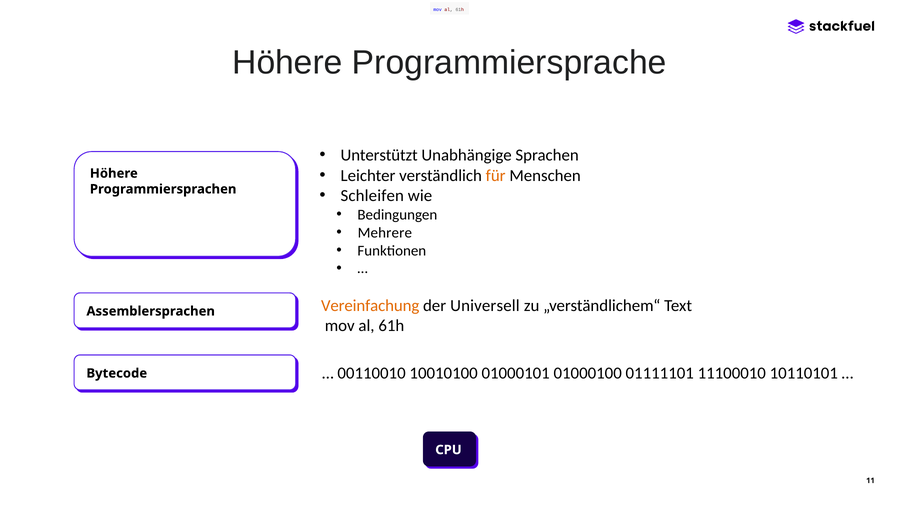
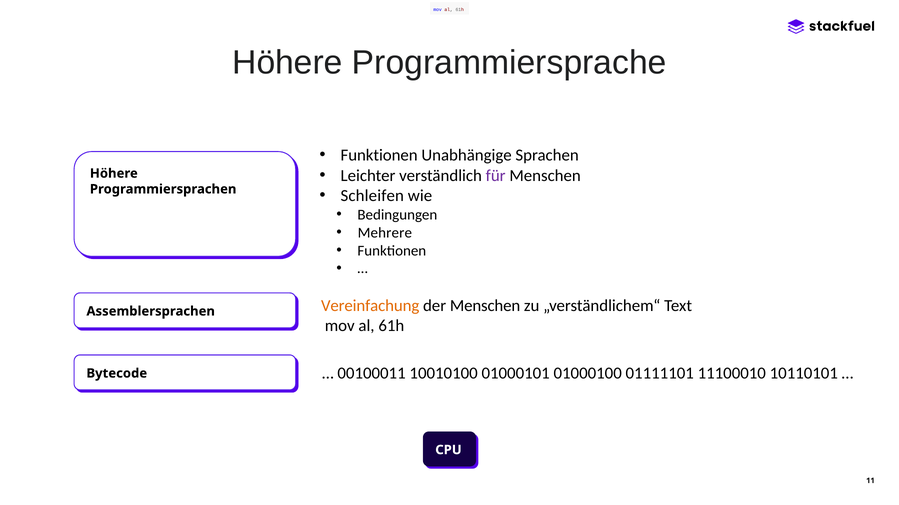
Unterstützt: Unterstützt -> Funktionen (379, 156)
für colour: orange -> purple (496, 176)
der Universell: Universell -> Menschen (485, 306)
00110010: 00110010 -> 00100011 (372, 374)
